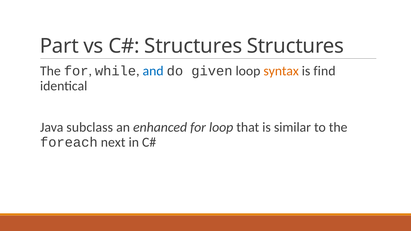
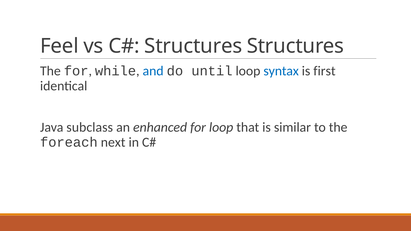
Part: Part -> Feel (59, 46)
given: given -> until (212, 71)
syntax colour: orange -> blue (281, 71)
find: find -> first (325, 71)
